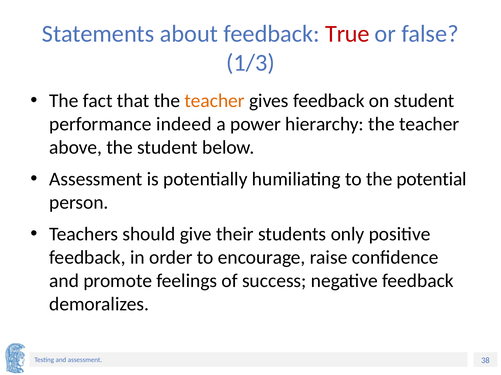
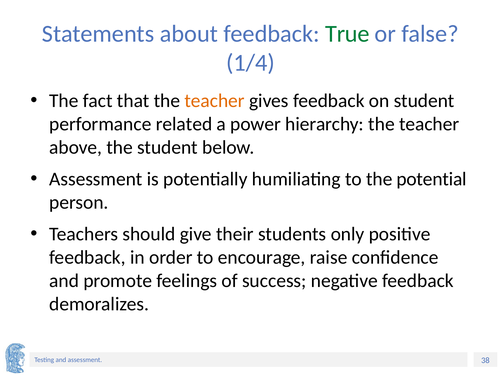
True colour: red -> green (347, 34)
1/3: 1/3 -> 1/4 (250, 63)
indeed: indeed -> related (184, 124)
